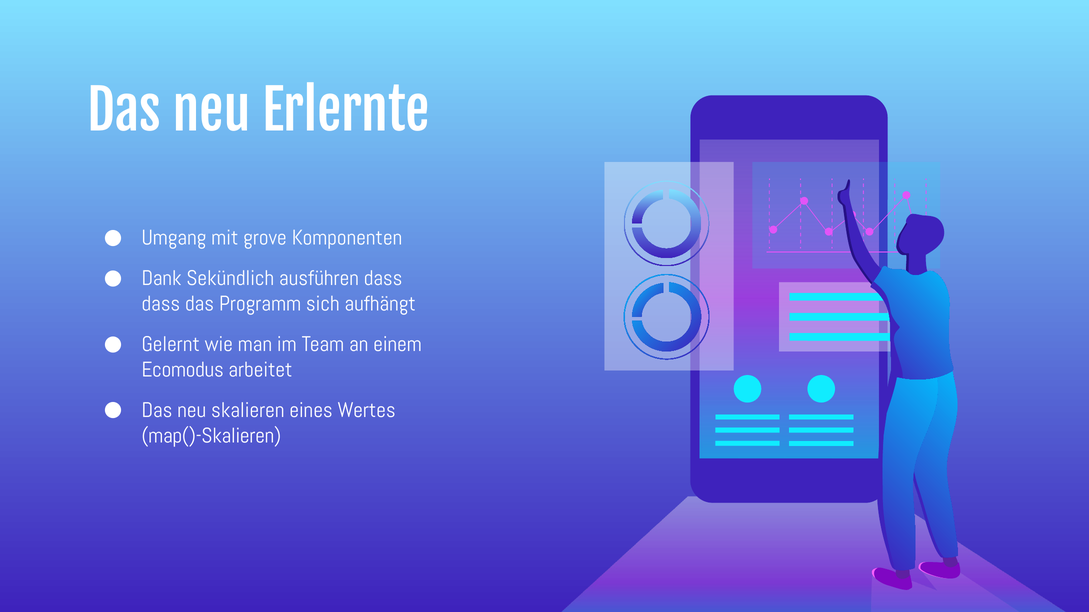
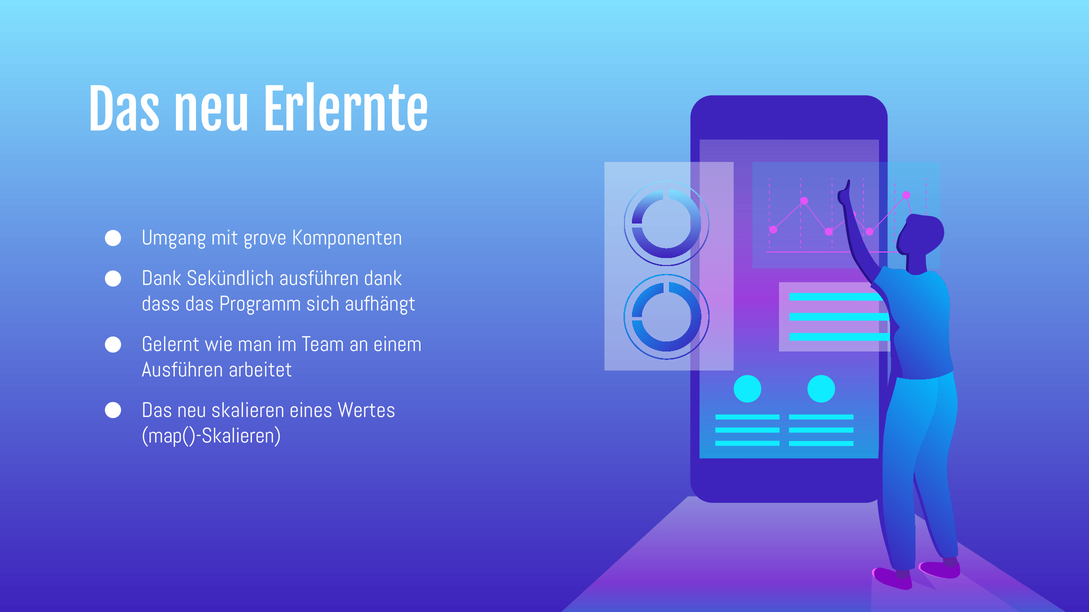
ausführen dass: dass -> dank (383, 279)
Ecomodus: Ecomodus -> Ausführen (182, 370)
